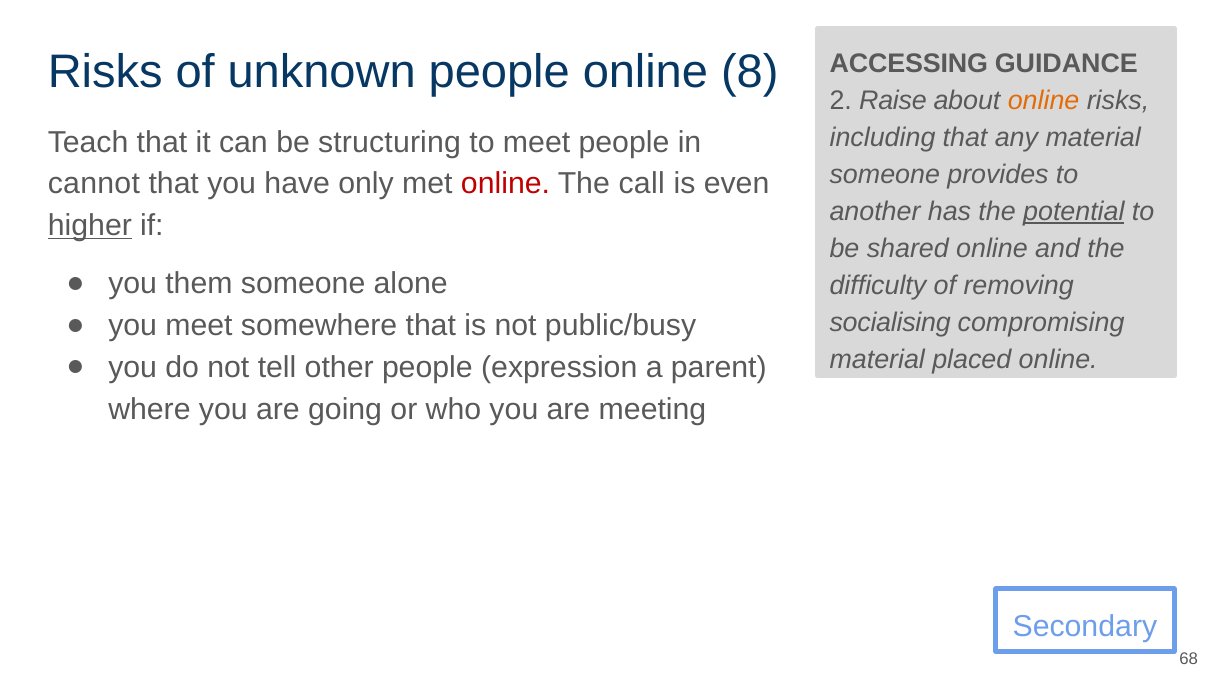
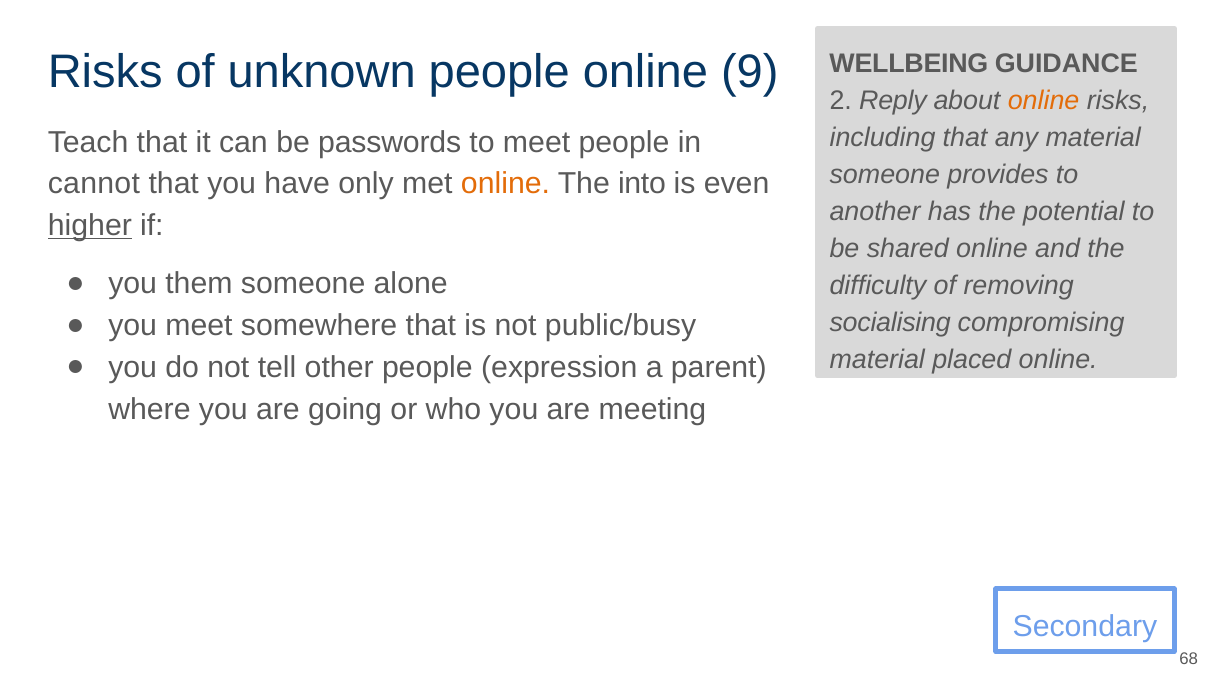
8: 8 -> 9 (750, 72)
ACCESSING: ACCESSING -> WELLBEING (909, 64)
Raise: Raise -> Reply (893, 101)
structuring: structuring -> passwords (390, 142)
online colour: red -> orange (505, 184)
call: call -> into (642, 184)
potential underline: present -> none (1074, 212)
